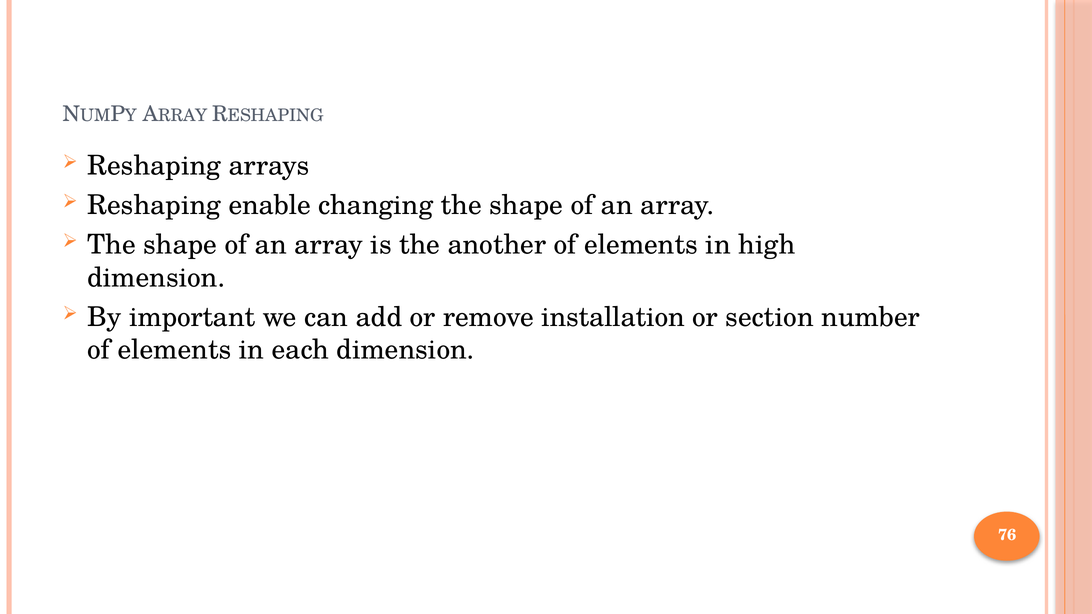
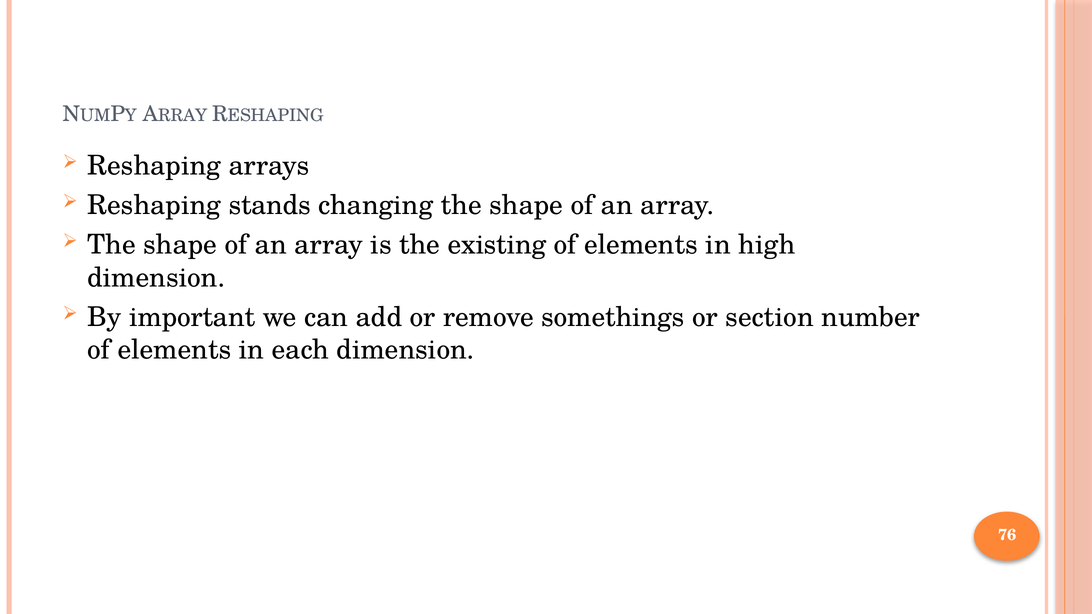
enable: enable -> stands (270, 205)
another: another -> existing (497, 245)
installation: installation -> somethings (613, 317)
